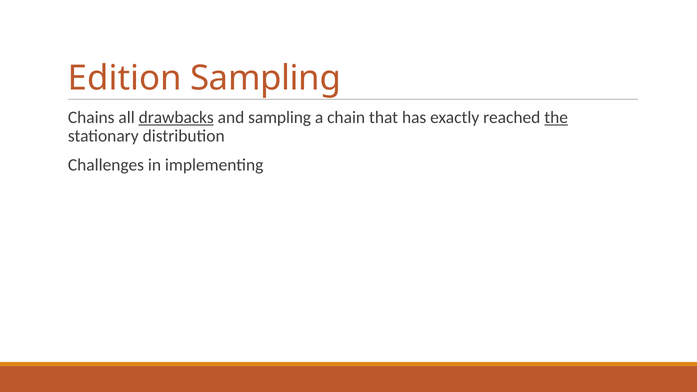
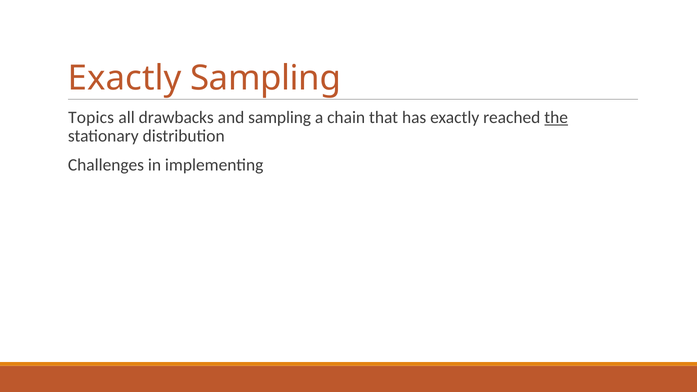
Edition: Edition -> Exactly (125, 78)
Chains: Chains -> Topics (91, 117)
drawbacks underline: present -> none (176, 117)
